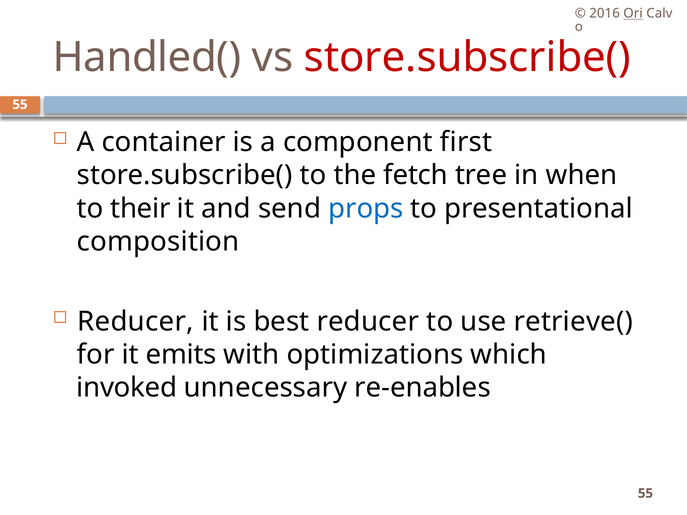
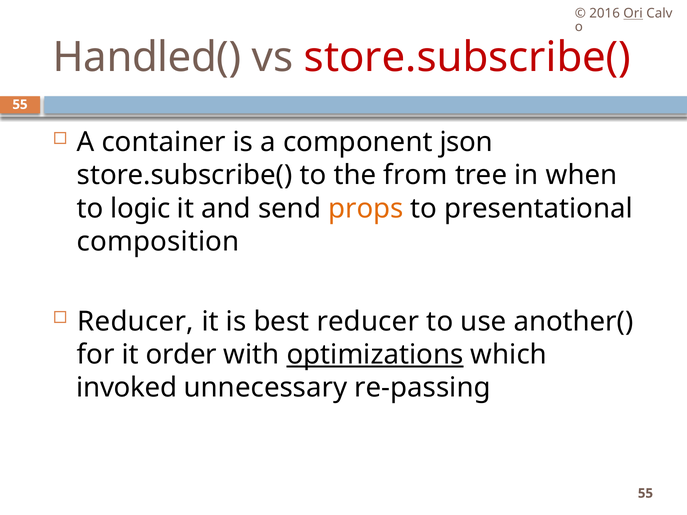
first: first -> json (466, 142)
fetch: fetch -> from (416, 175)
their: their -> logic (140, 209)
props colour: blue -> orange (366, 209)
retrieve(: retrieve( -> another( (573, 322)
emits: emits -> order (181, 355)
optimizations underline: none -> present (375, 355)
re-enables: re-enables -> re-passing (423, 388)
